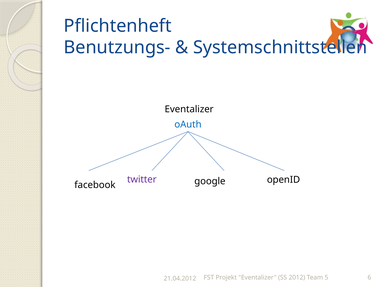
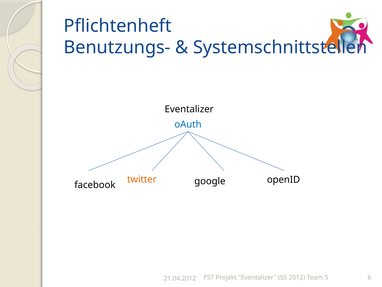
twitter colour: purple -> orange (142, 179)
